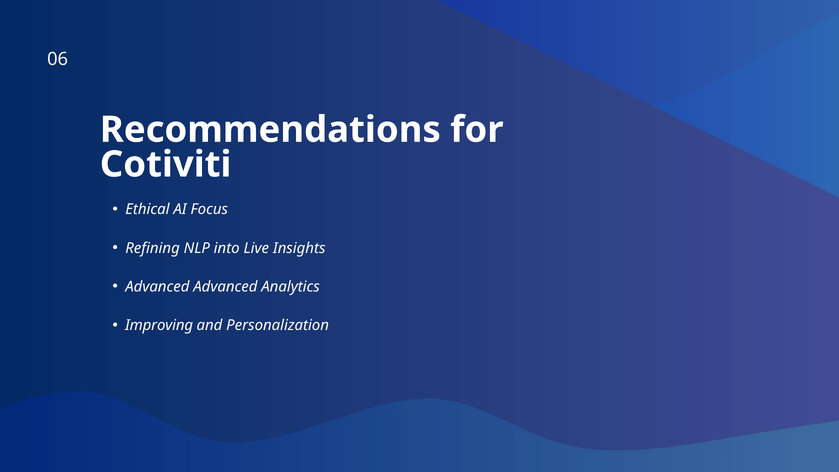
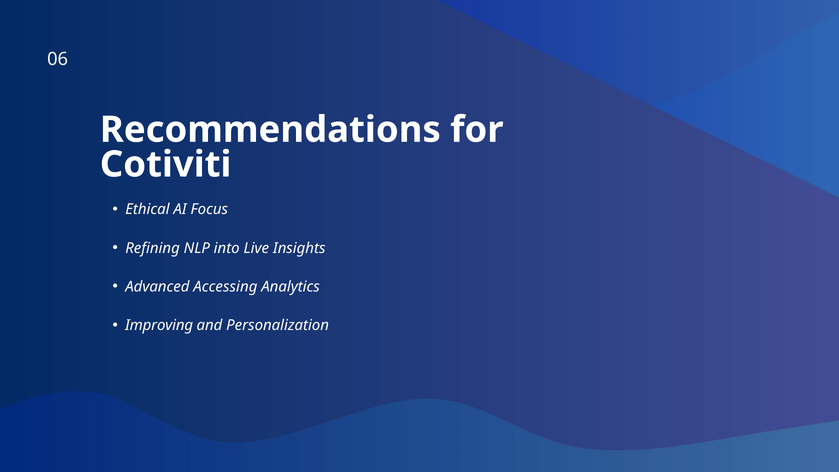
Advanced Advanced: Advanced -> Accessing (225, 287)
